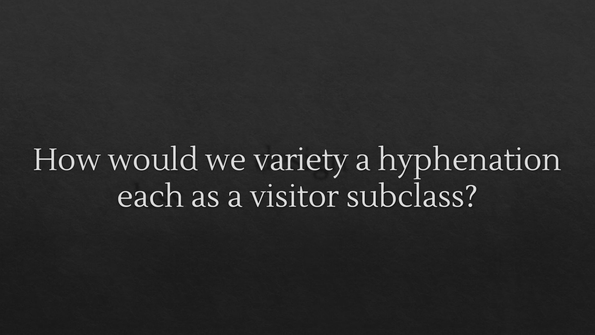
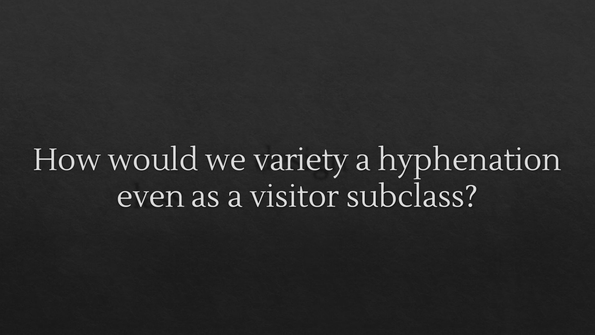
each: each -> even (151, 197)
